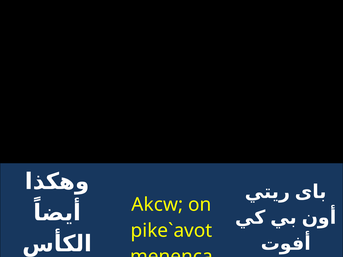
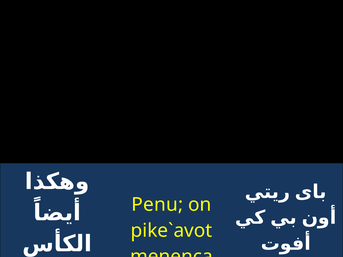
Akcw: Akcw -> Penu (157, 205)
